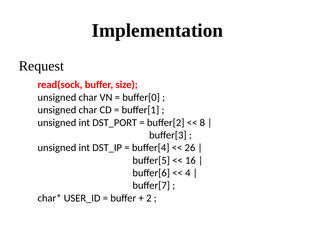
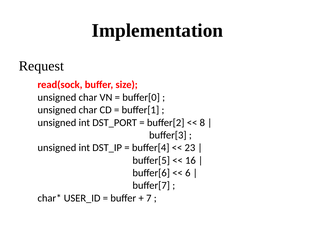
26: 26 -> 23 (190, 148)
4: 4 -> 6 (188, 173)
2: 2 -> 7 (149, 198)
